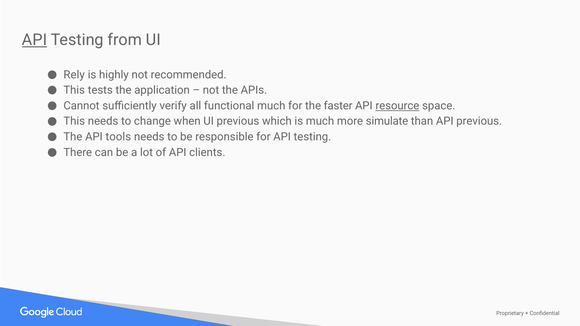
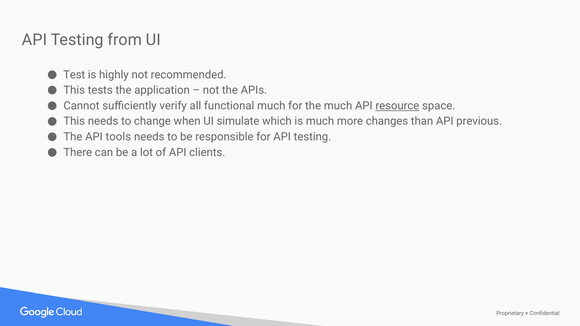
API underline: present -> none (35, 40)
Rely: Rely -> Test (74, 75)
the faster: faster -> much (338, 106)
UI previous: previous -> simulate (238, 121)
simulate: simulate -> changes (387, 121)
